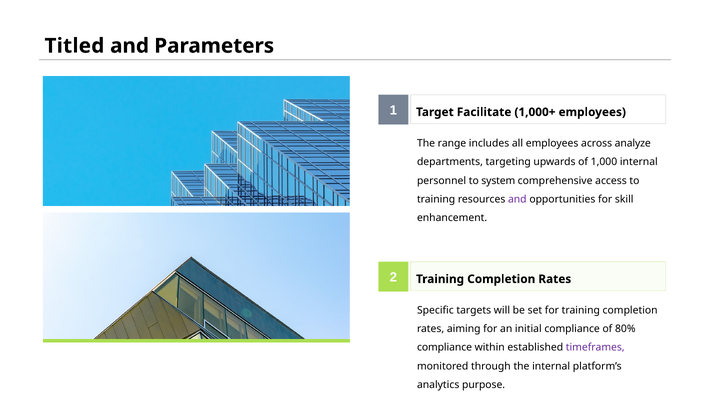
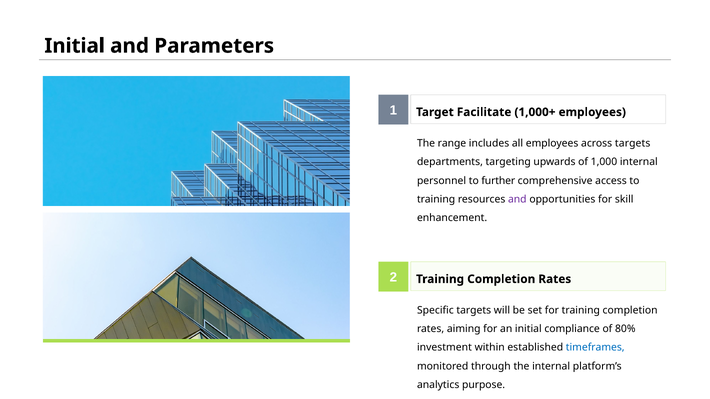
Titled: Titled -> Initial (75, 46)
across analyze: analyze -> targets (633, 144)
system: system -> further (498, 181)
compliance: compliance -> investment (444, 348)
timeframes colour: purple -> blue (595, 348)
